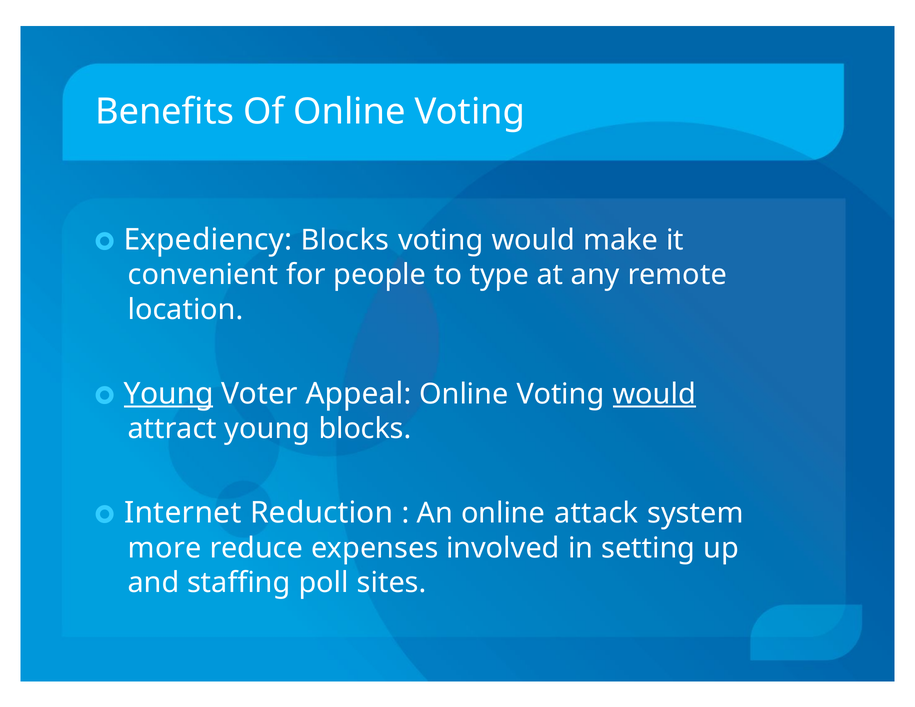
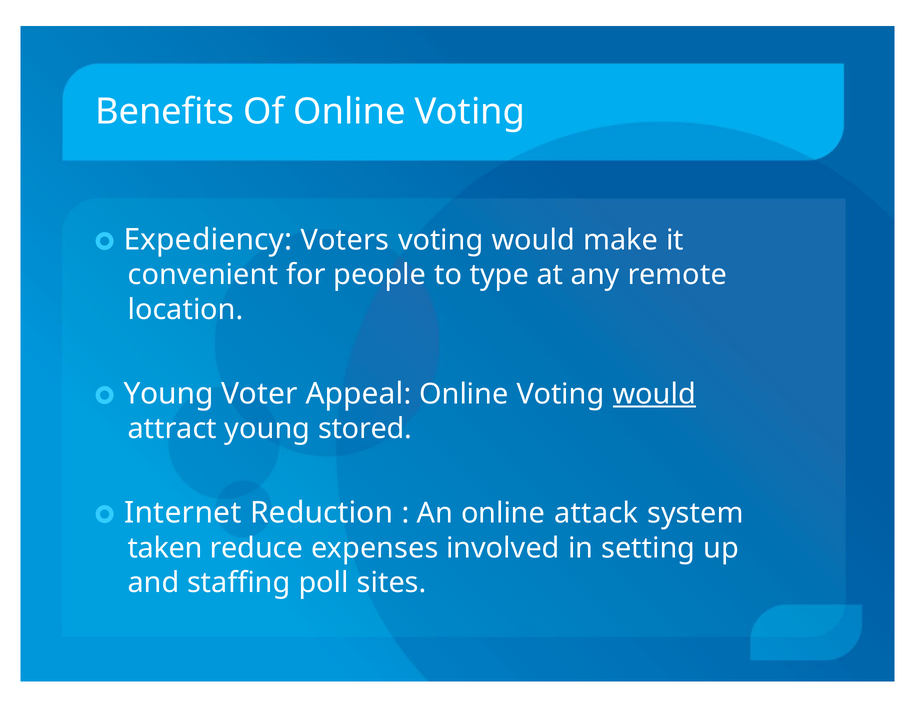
Expediency Blocks: Blocks -> Voters (345, 240)
Young underline: present -> none (169, 394)
young blocks: blocks -> stored (365, 429)
more: more -> taken (165, 548)
